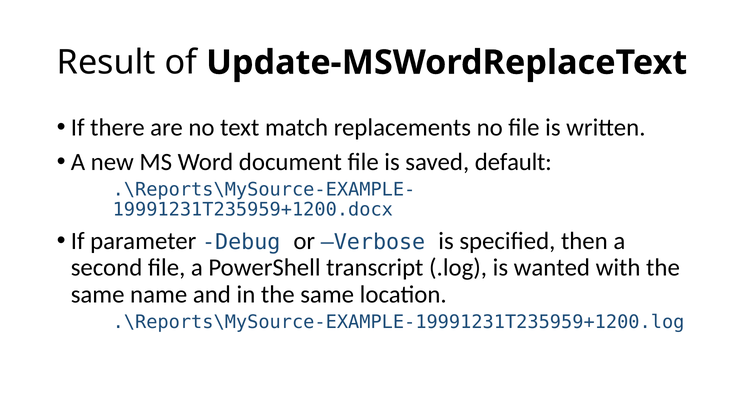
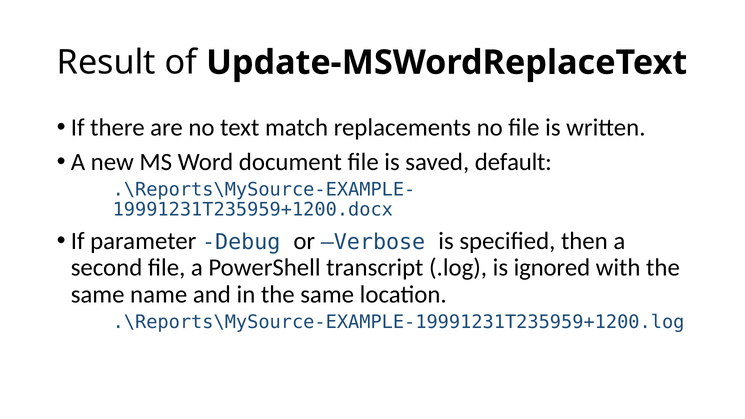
wanted: wanted -> ignored (552, 268)
